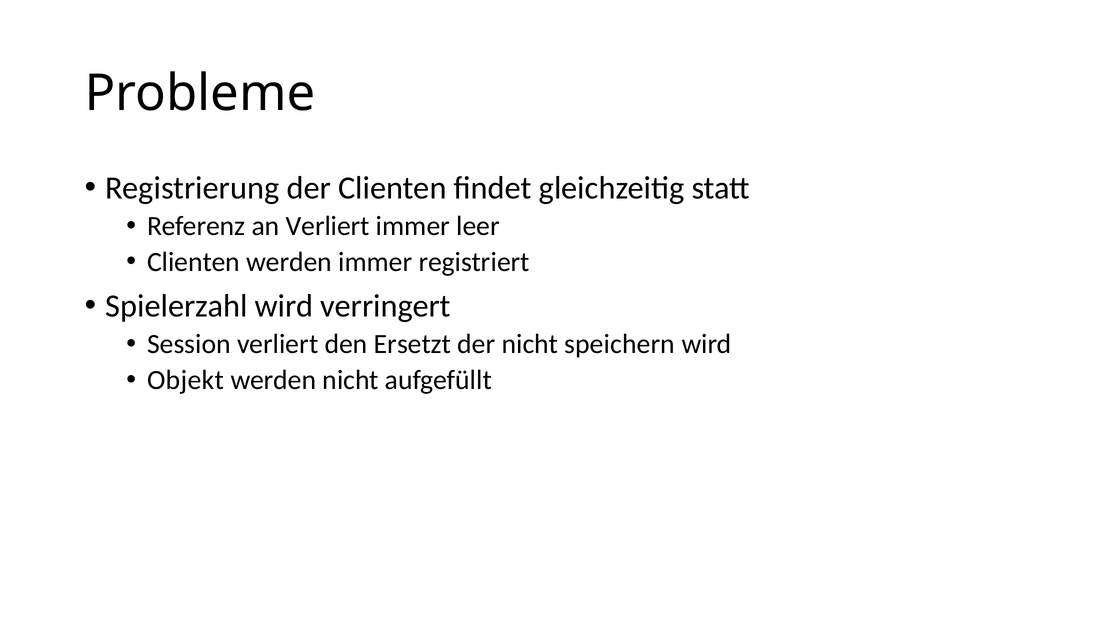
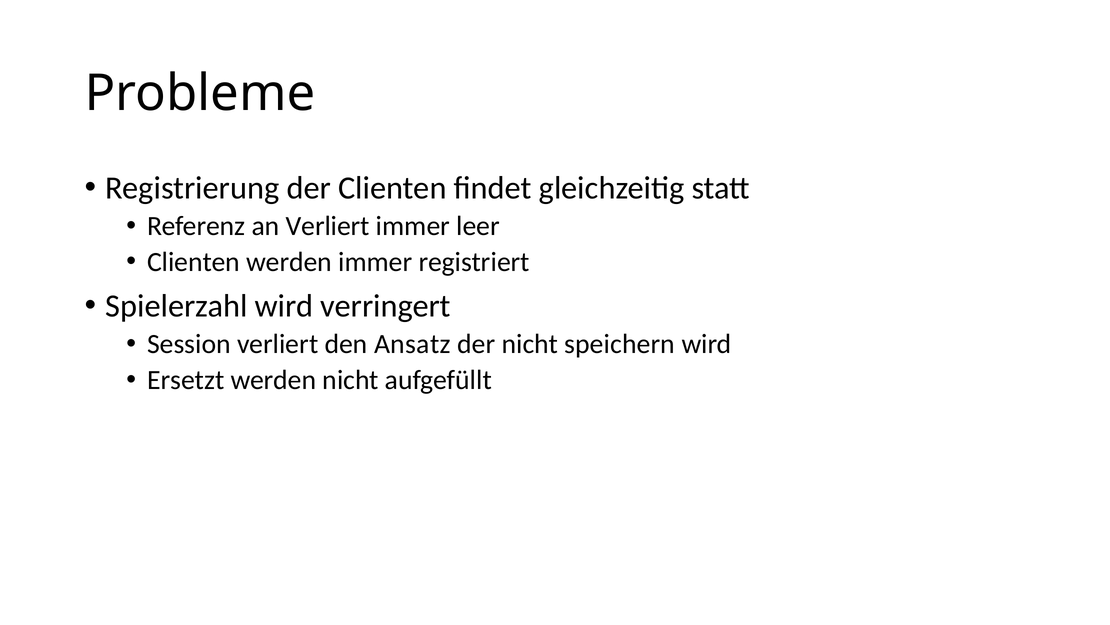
Ersetzt: Ersetzt -> Ansatz (412, 344)
Objekt: Objekt -> Ersetzt (186, 380)
